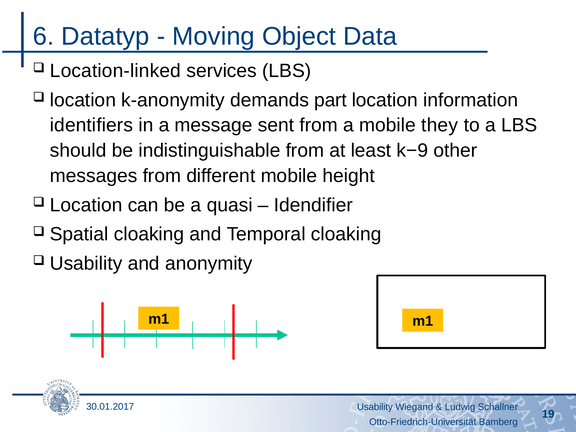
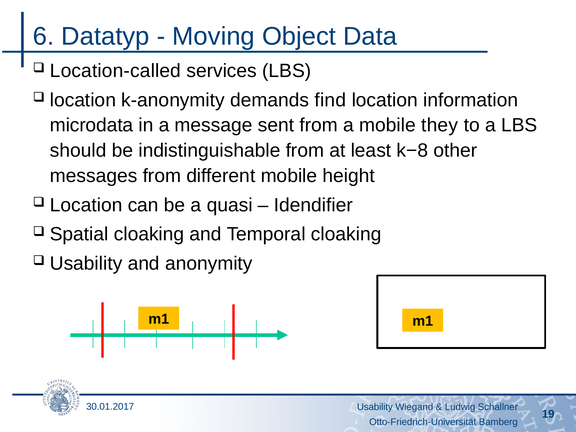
Location-linked: Location-linked -> Location-called (115, 71)
part: part -> find (330, 100)
identifiers: identifiers -> microdata (92, 125)
k−9: k−9 -> k−8 (412, 151)
